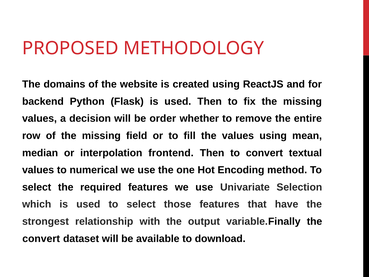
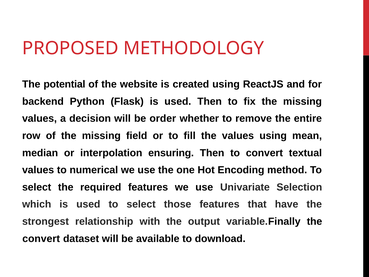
domains: domains -> potential (64, 84)
frontend: frontend -> ensuring (171, 153)
